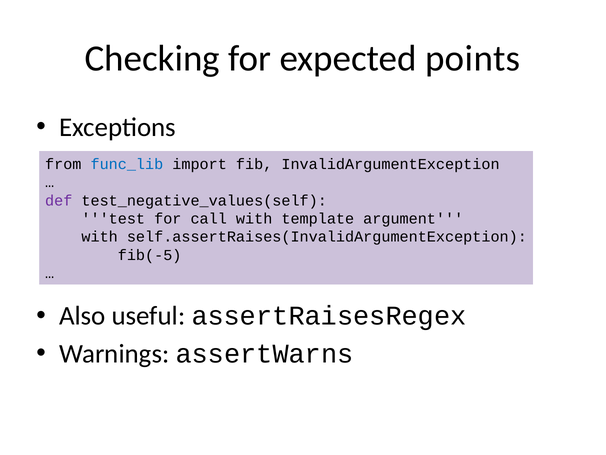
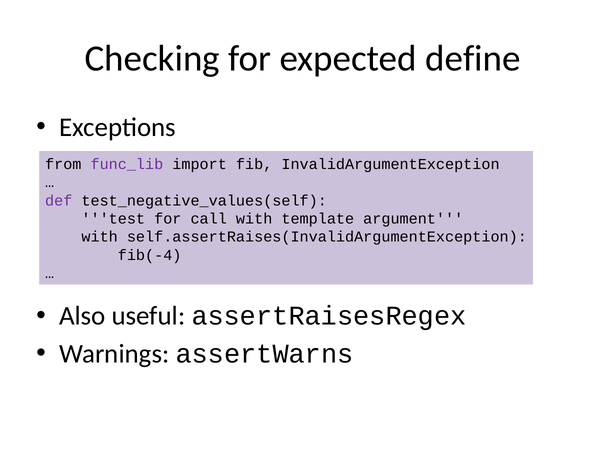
points: points -> define (473, 59)
func_lib colour: blue -> purple (127, 164)
fib(-5: fib(-5 -> fib(-4 (150, 255)
